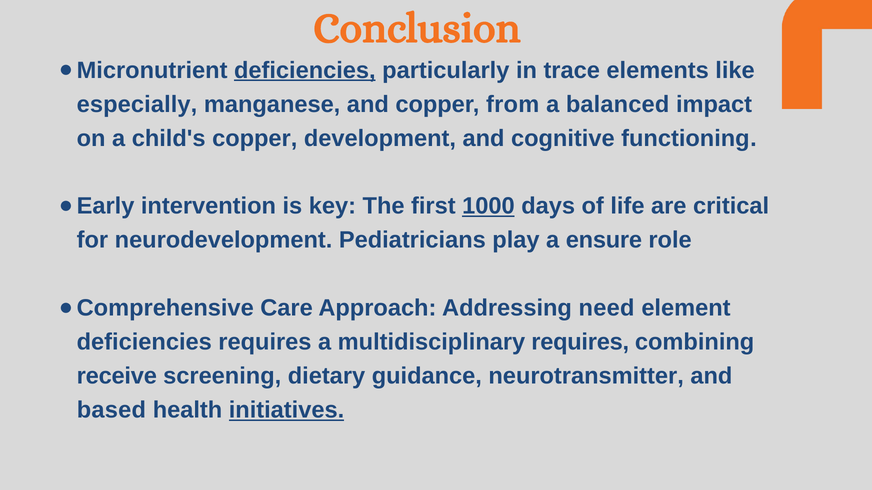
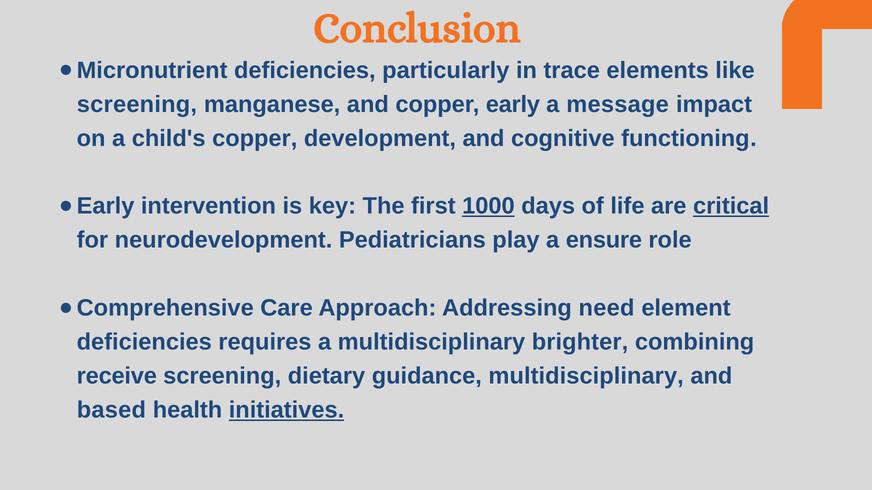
deficiencies underline: present -> none (305, 70)
especially: especially -> screening (137, 104)
copper from: from -> early (513, 104)
balanced: balanced -> message (618, 104)
critical underline: none -> present (731, 206)
multidisciplinary requires: requires -> brighter (580, 342)
guidance neurotransmitter: neurotransmitter -> multidisciplinary (586, 376)
